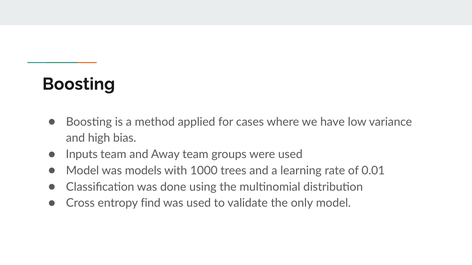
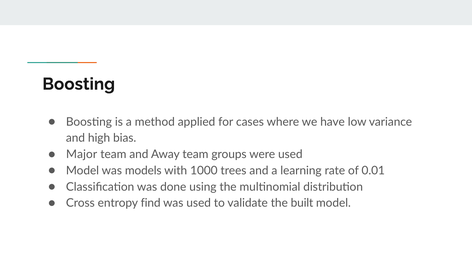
Inputs: Inputs -> Major (82, 155)
only: only -> built (302, 203)
